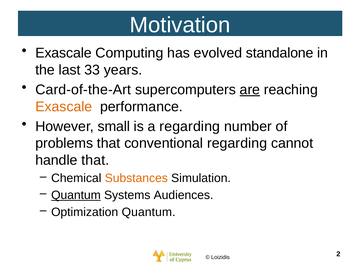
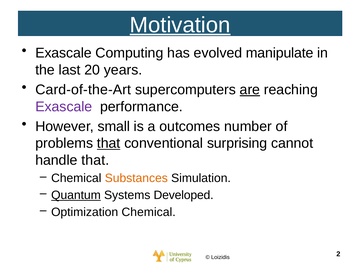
Motivation underline: none -> present (180, 25)
standalone: standalone -> manipulate (280, 53)
33: 33 -> 20 (92, 70)
Exascale colour: orange -> purple (64, 106)
a regarding: regarding -> outcomes (190, 126)
that underline: none -> present (109, 143)
conventional regarding: regarding -> surprising (237, 143)
Audiences: Audiences -> Developed (184, 195)
Optimization Quantum: Quantum -> Chemical (149, 212)
